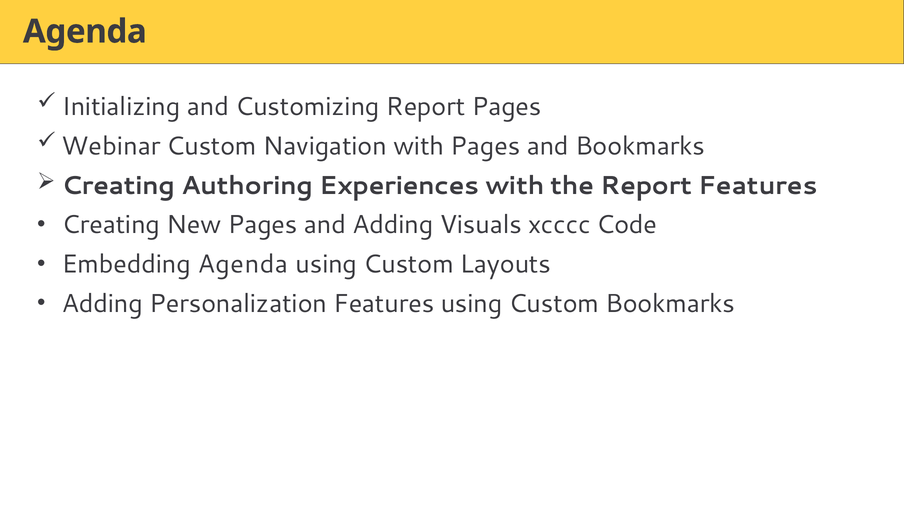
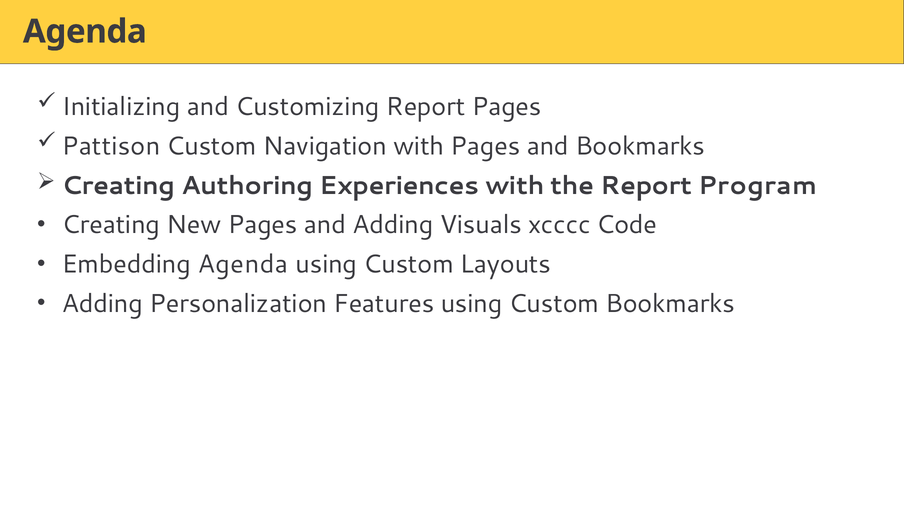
Webinar: Webinar -> Pattison (111, 146)
Report Features: Features -> Program (758, 185)
